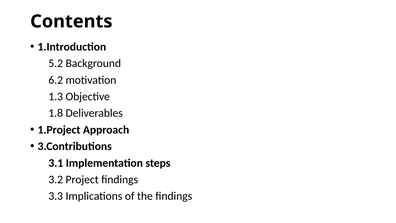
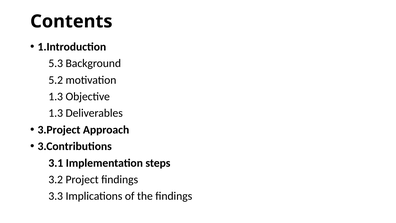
5.2: 5.2 -> 5.3 (56, 63)
6.2: 6.2 -> 5.2 (56, 80)
1.8: 1.8 -> 1.3 (56, 113)
1.Project: 1.Project -> 3.Project (59, 130)
